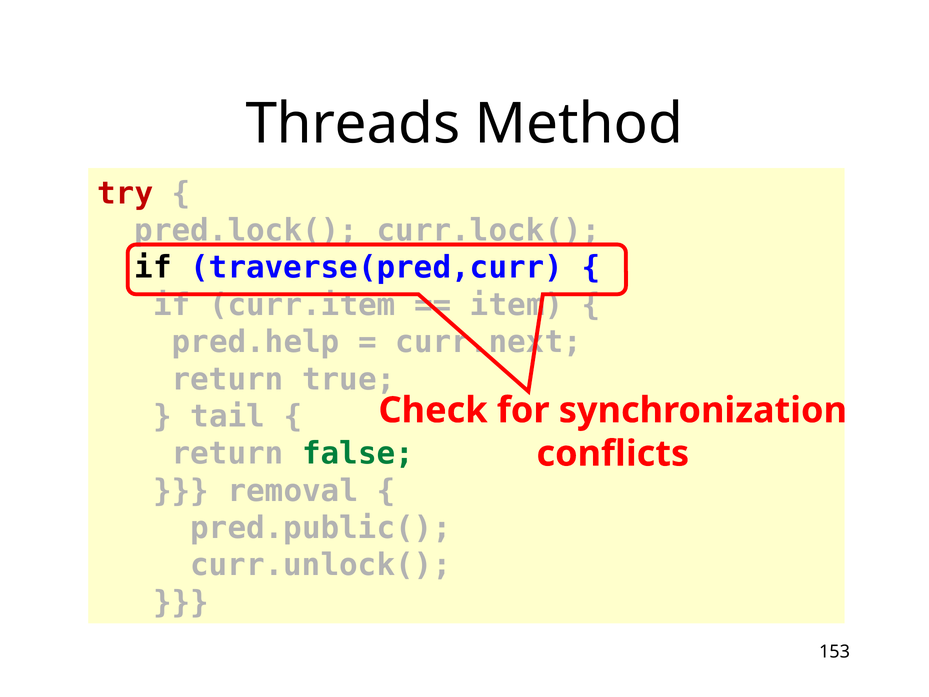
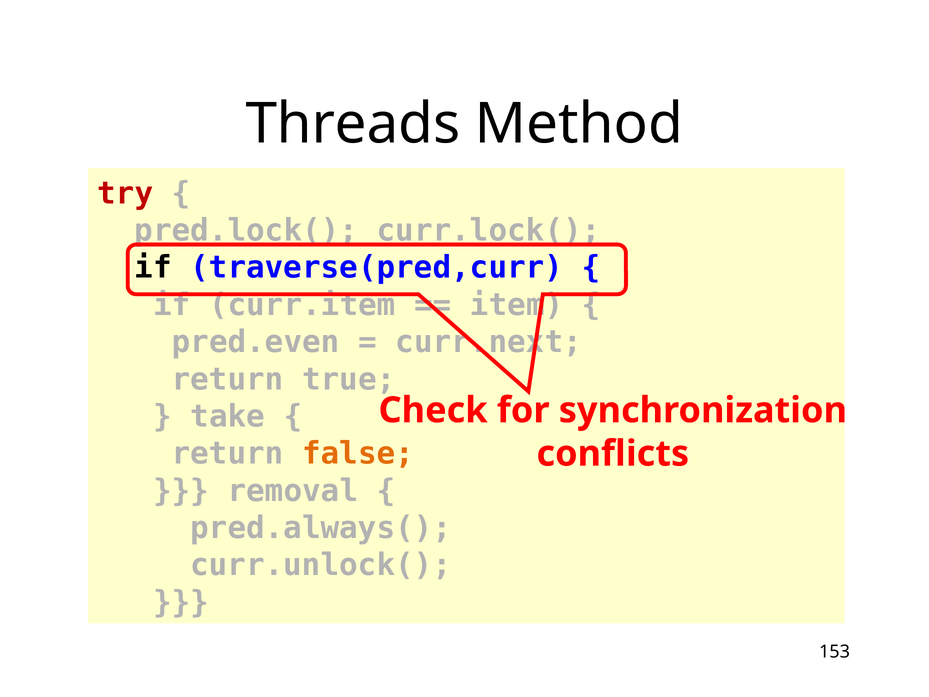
pred.help: pred.help -> pred.even (256, 342)
tail: tail -> take (228, 416)
false colour: green -> orange (358, 453)
pred.public(: pred.public( -> pred.always( (321, 528)
